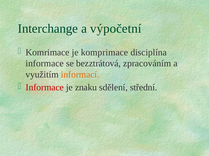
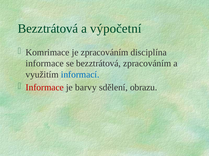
Interchange: Interchange -> Bezztrátová (48, 29)
je komprimace: komprimace -> zpracováním (105, 53)
informací colour: orange -> blue (80, 75)
znaku: znaku -> barvy (86, 88)
střední: střední -> obrazu (144, 88)
